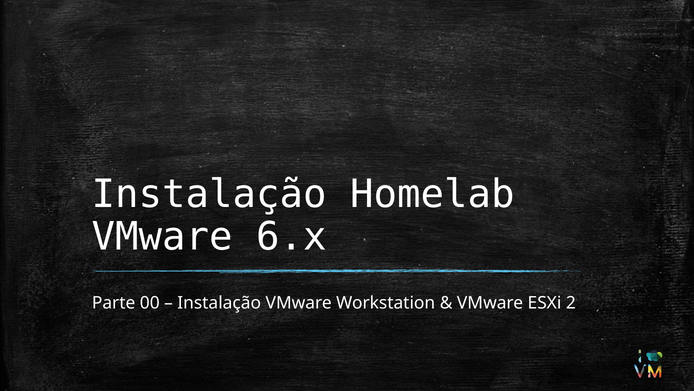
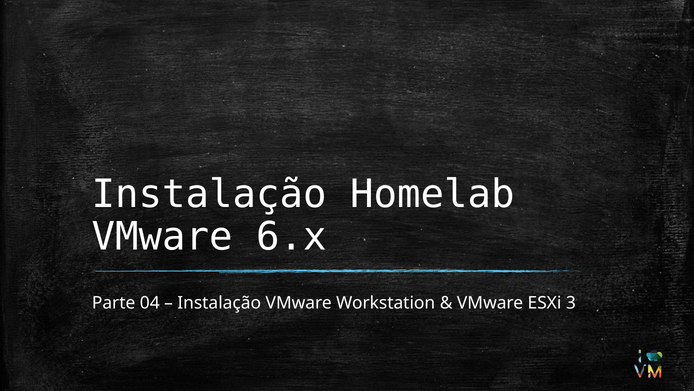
00: 00 -> 04 (150, 303)
2: 2 -> 3 (571, 303)
